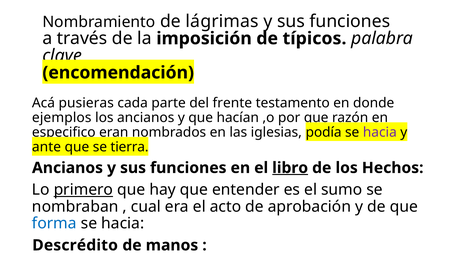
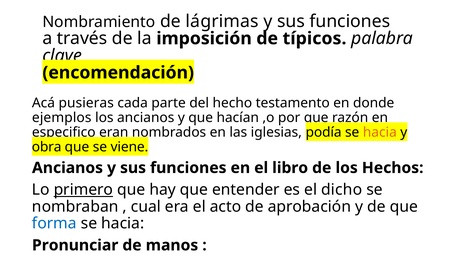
frente: frente -> hecho (232, 103)
hacia colour: purple -> orange (380, 133)
ante: ante -> obra (47, 147)
tierra: tierra -> viene (129, 147)
libro underline: present -> none (290, 168)
sumo: sumo -> dicho (342, 190)
Descrédito: Descrédito -> Pronunciar (75, 246)
